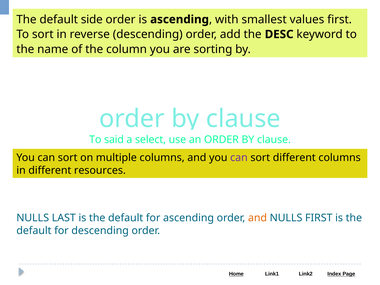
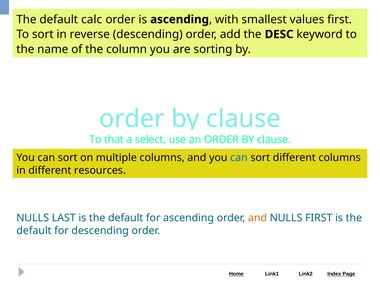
side: side -> calc (92, 19)
said: said -> that (114, 140)
can colour: purple -> blue (239, 158)
